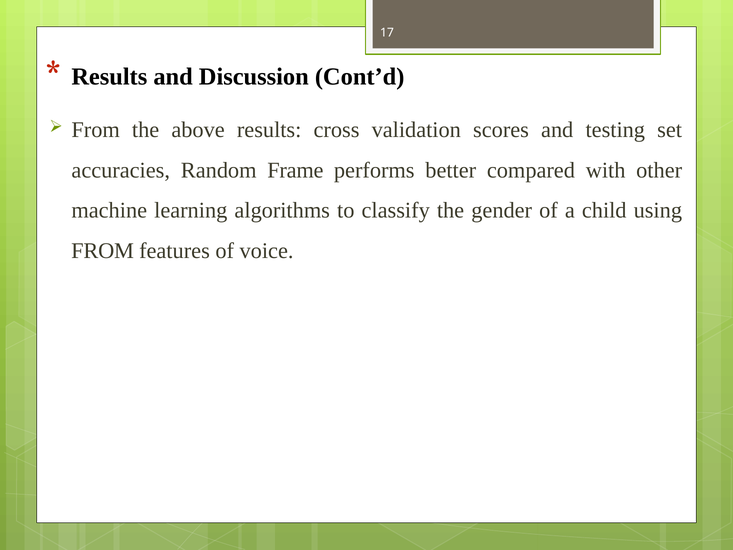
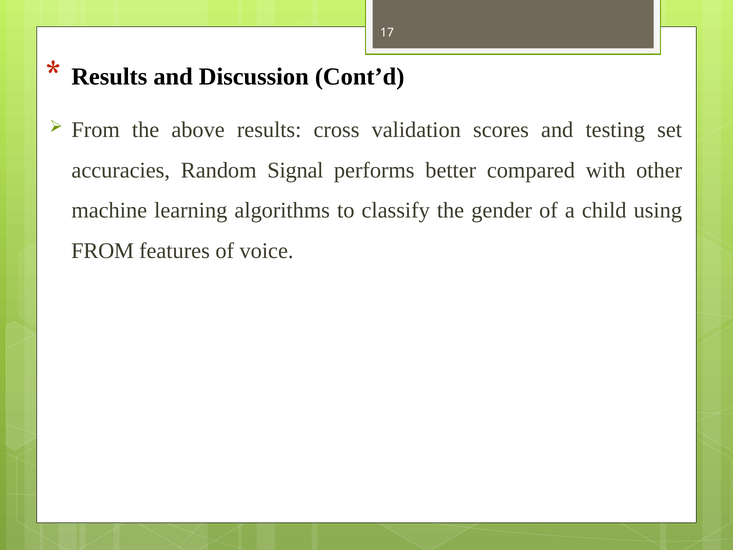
Frame: Frame -> Signal (295, 170)
